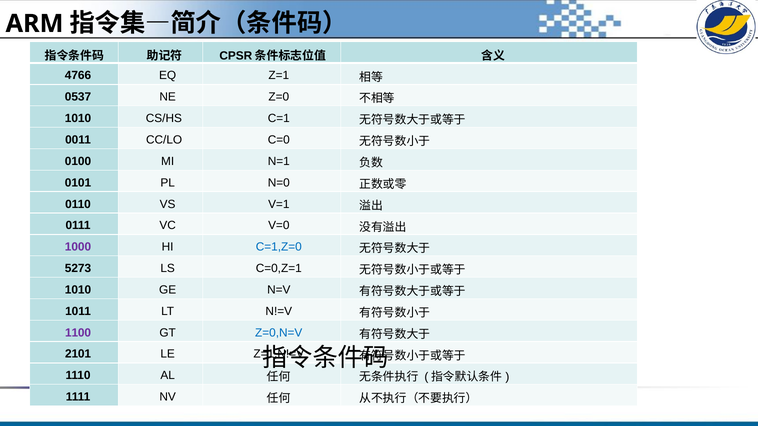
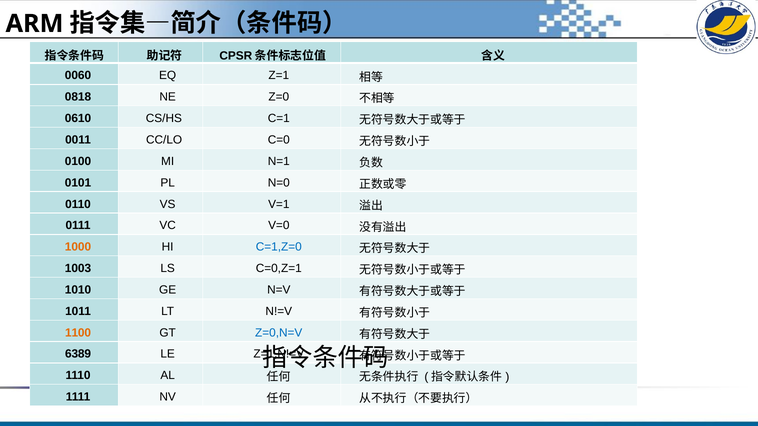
4766: 4766 -> 0060 (78, 76)
0537: 0537 -> 0818 (78, 97)
1010: 1010 -> 0610 (78, 119)
1000 colour: purple -> orange (78, 247)
5273: 5273 -> 1003 (78, 269)
1100 colour: purple -> orange (78, 333)
2101: 2101 -> 6389 (78, 354)
